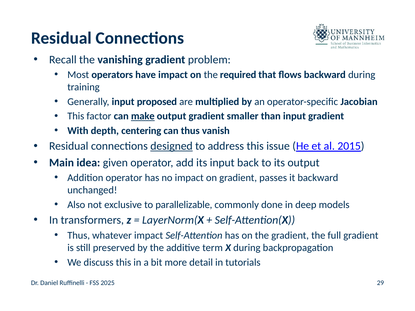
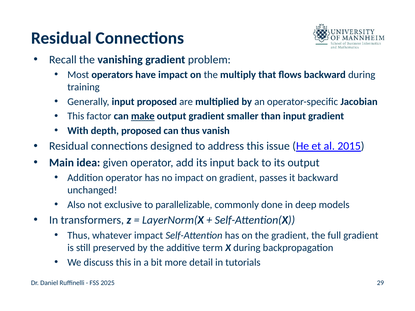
required: required -> multiply (238, 75)
depth centering: centering -> proposed (141, 131)
designed underline: present -> none (172, 146)
